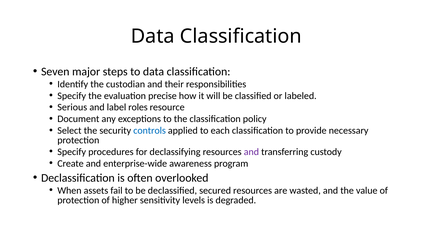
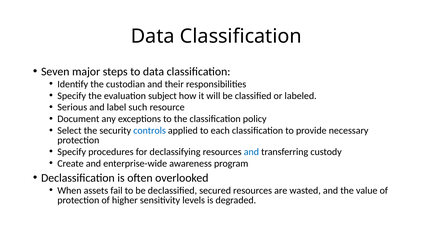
precise: precise -> subject (162, 96)
roles: roles -> such (138, 108)
and colour: purple -> blue (251, 152)
